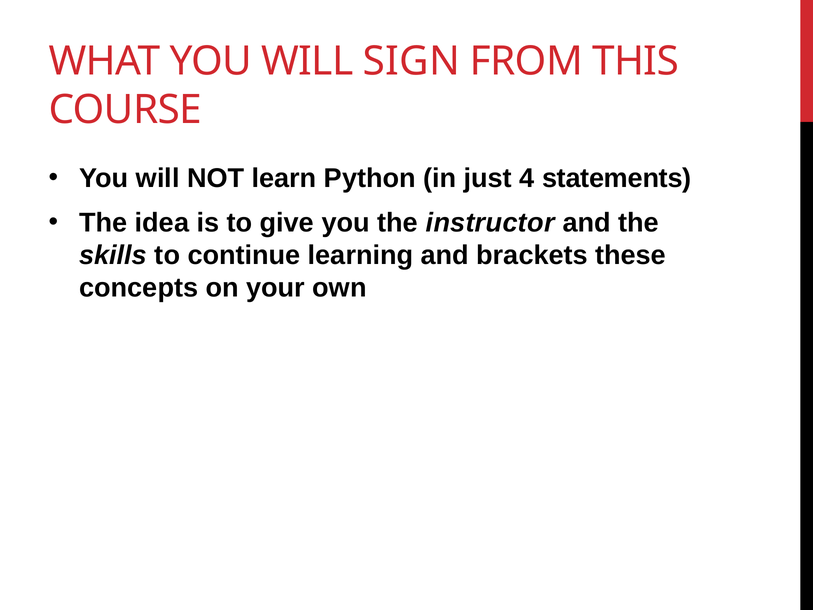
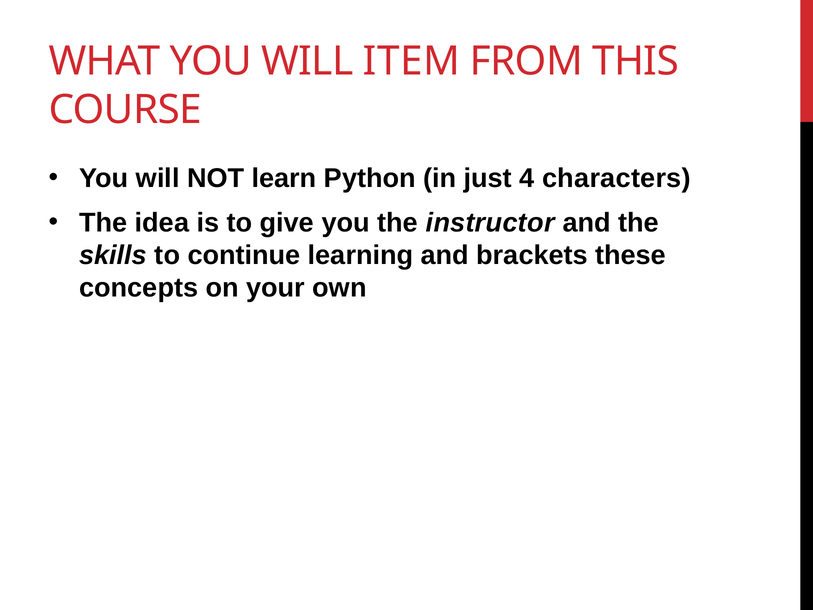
SIGN: SIGN -> ITEM (411, 61)
statements: statements -> characters (616, 178)
